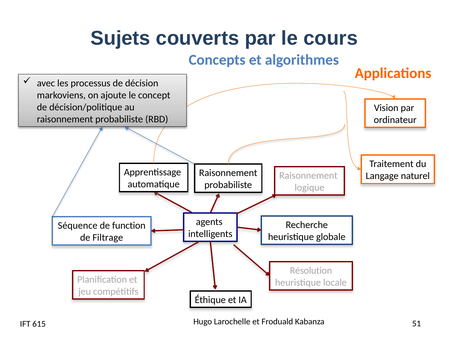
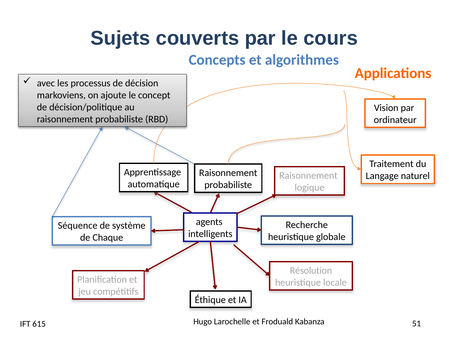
function: function -> système (129, 225)
Filtrage: Filtrage -> Chaque (108, 237)
